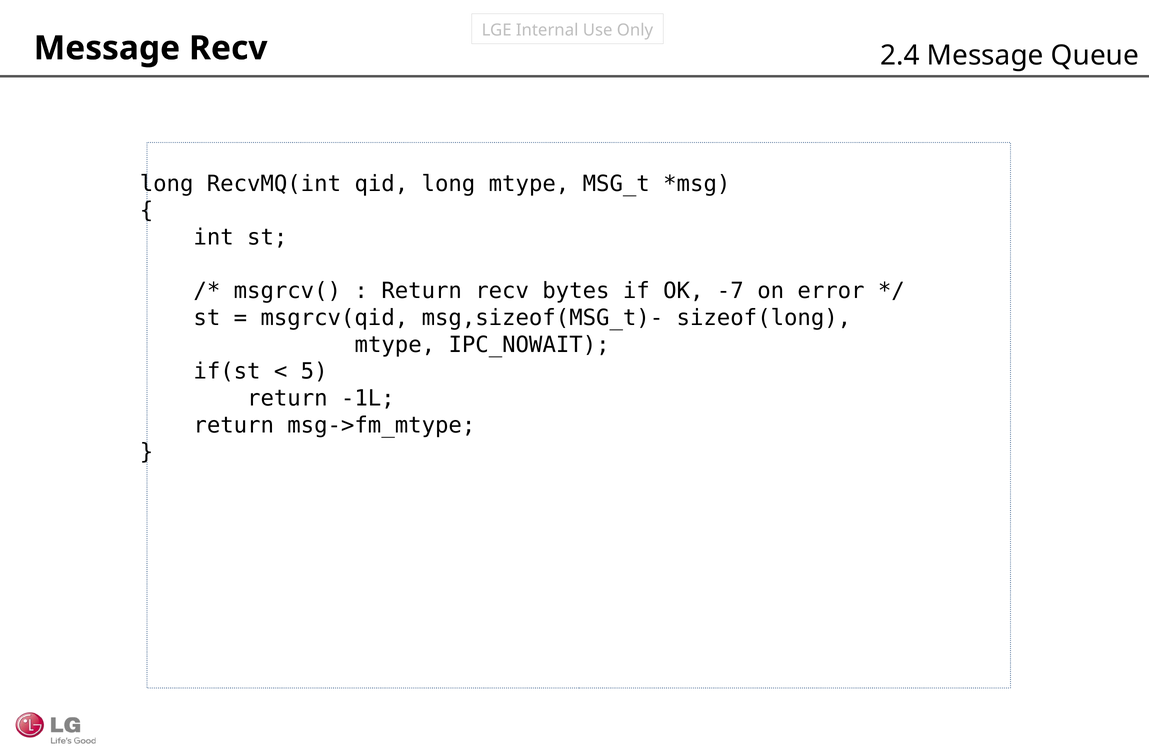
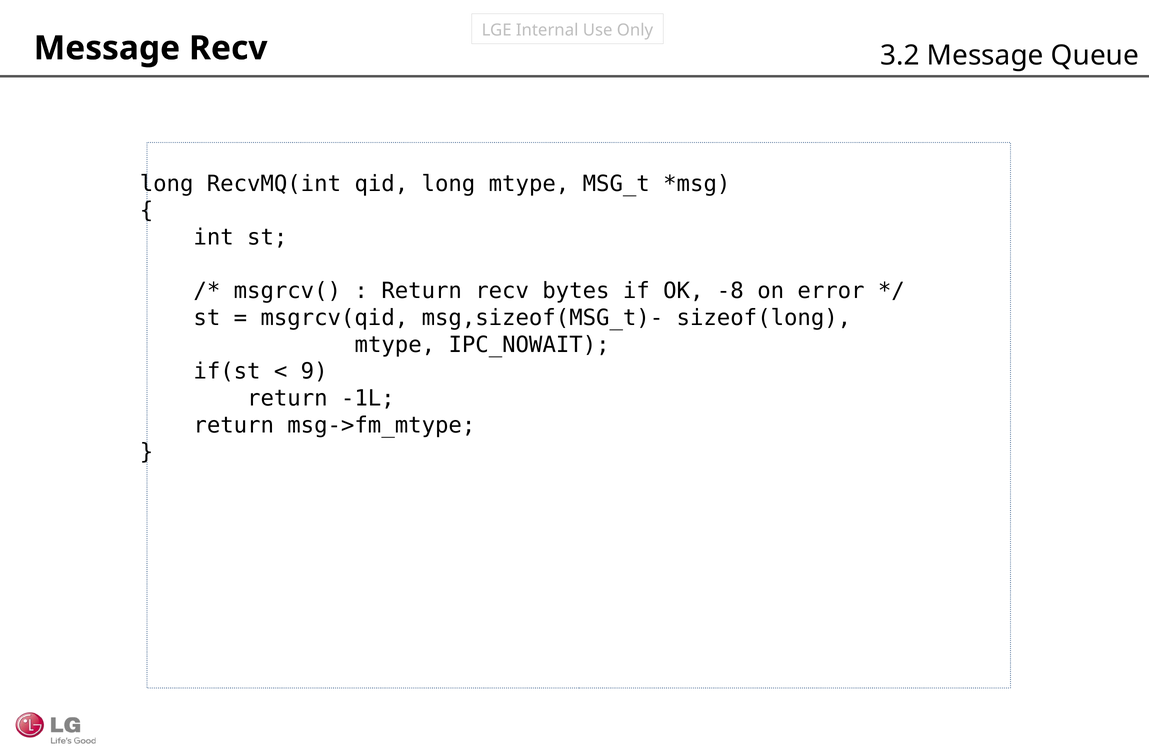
2.4: 2.4 -> 3.2 (900, 55)
-7: -7 -> -8 (730, 291)
5: 5 -> 9 (314, 371)
